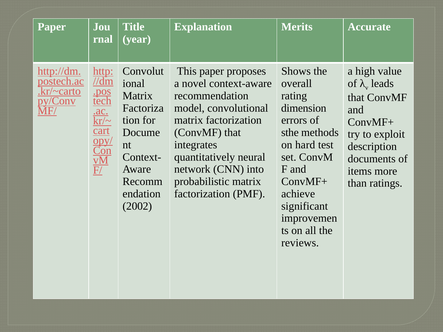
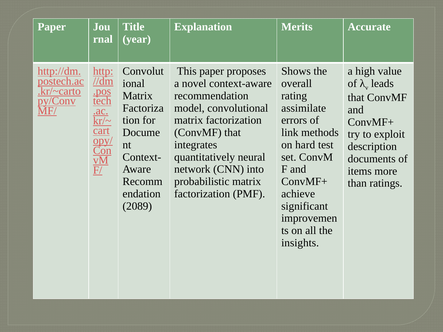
dimension: dimension -> assimilate (304, 108)
sthe: sthe -> link (290, 133)
2002: 2002 -> 2089 (137, 206)
reviews: reviews -> insights (300, 243)
